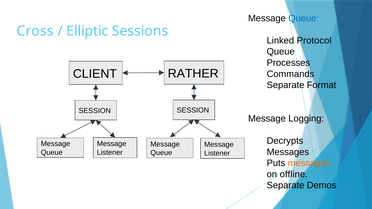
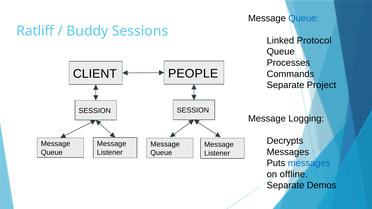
Cross: Cross -> Ratliff (35, 31)
Elliptic: Elliptic -> Buddy (87, 31)
RATHER: RATHER -> PEOPLE (193, 74)
Format: Format -> Project (321, 85)
messages colour: orange -> blue (309, 163)
